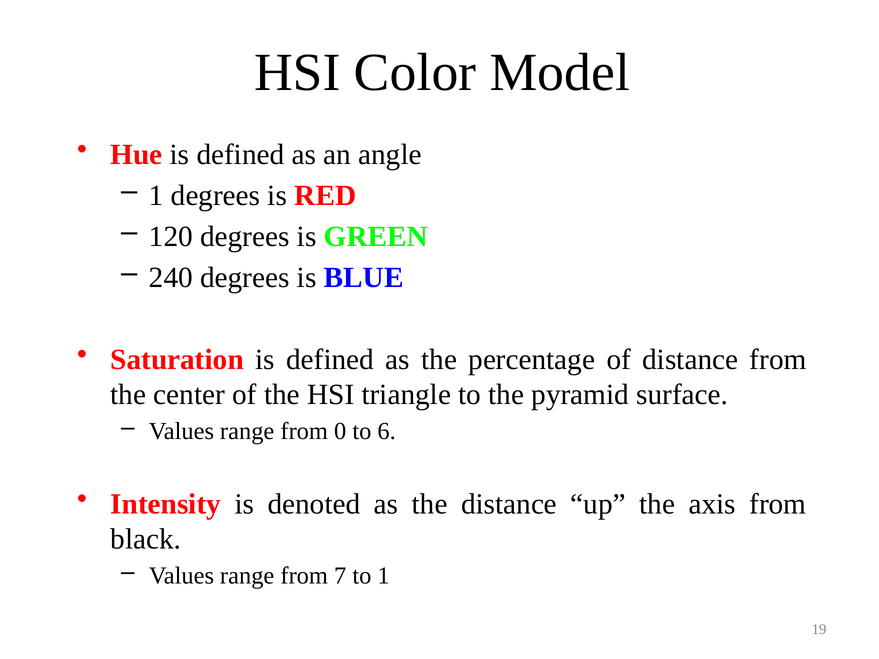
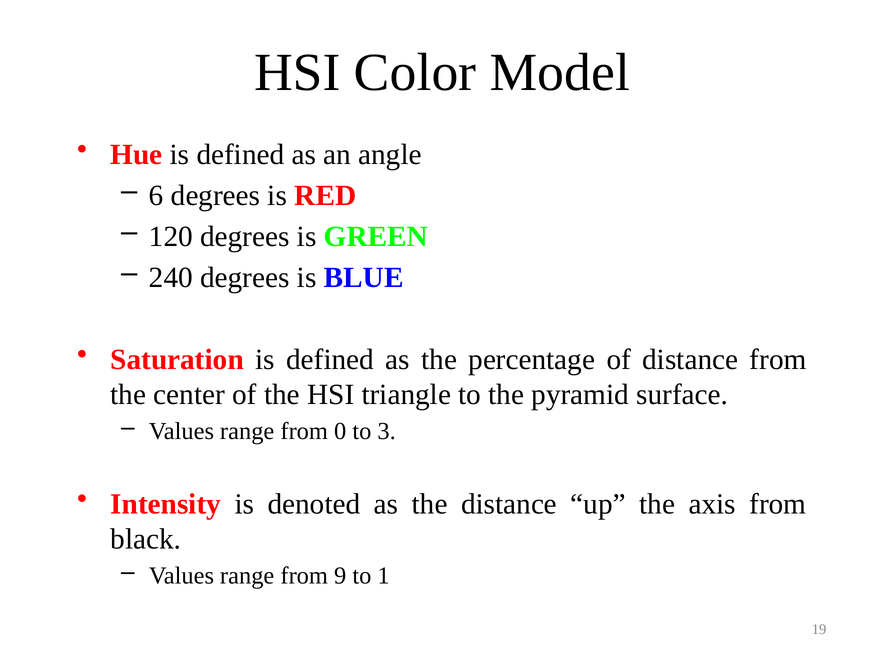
1: 1 -> 6 (156, 196)
6: 6 -> 3 (387, 431)
7: 7 -> 9 (340, 576)
